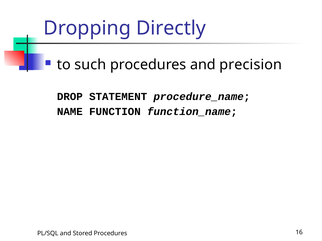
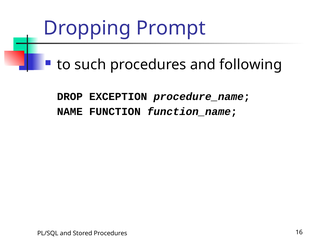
Directly: Directly -> Prompt (171, 28)
precision: precision -> following (251, 65)
STATEMENT: STATEMENT -> EXCEPTION (118, 97)
